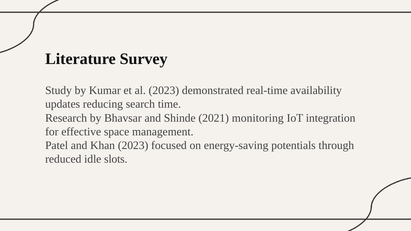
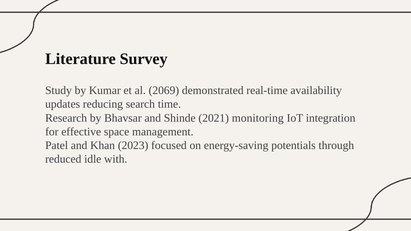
al 2023: 2023 -> 2069 (164, 91)
slots: slots -> with (116, 159)
